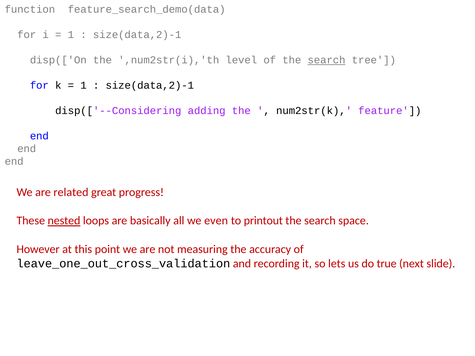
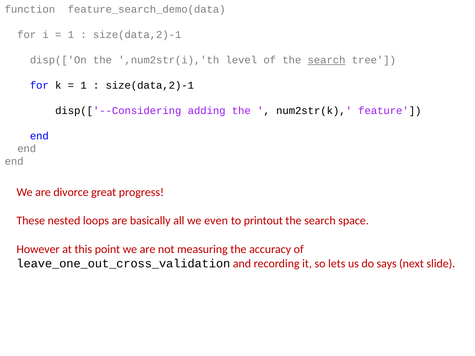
related: related -> divorce (71, 192)
nested underline: present -> none (64, 221)
true: true -> says (387, 264)
